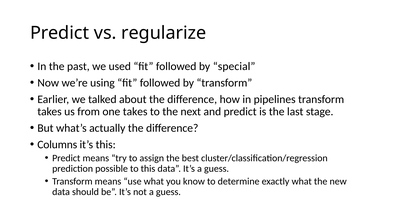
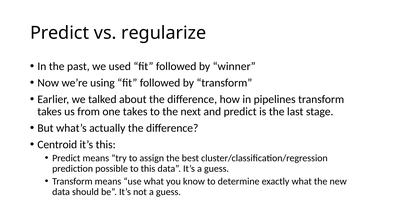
special: special -> winner (234, 67)
Columns: Columns -> Centroid (57, 145)
